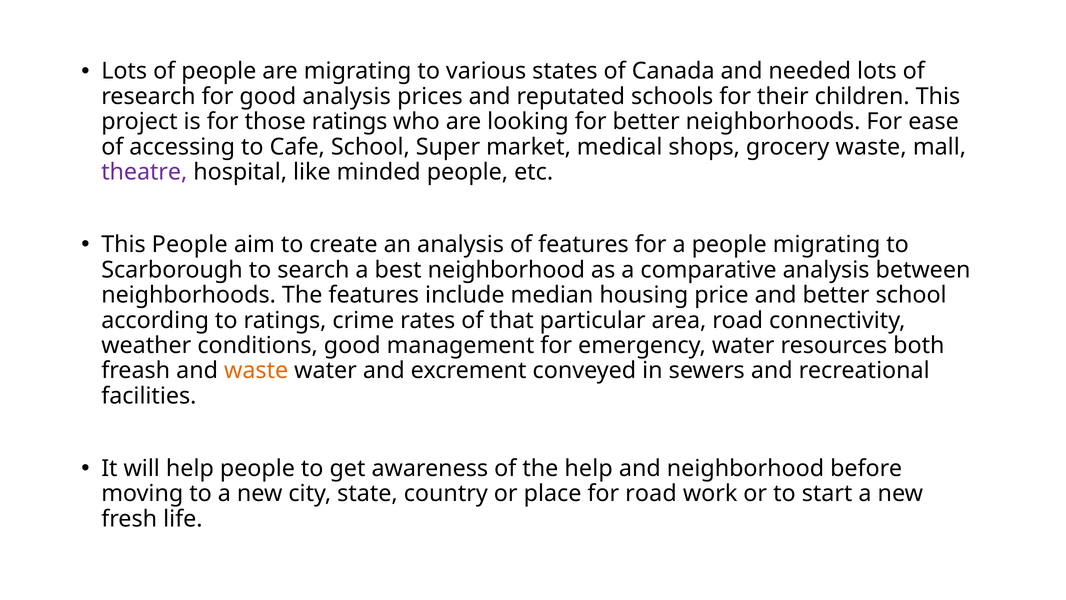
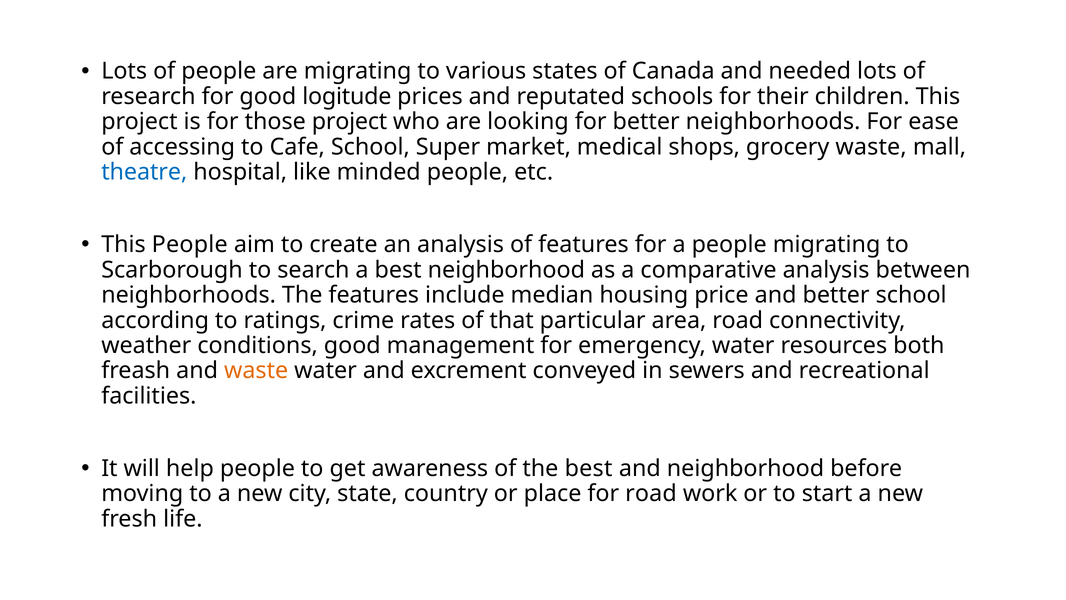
good analysis: analysis -> logitude (347, 96)
those ratings: ratings -> project (350, 122)
theatre colour: purple -> blue (144, 172)
the help: help -> best (589, 468)
